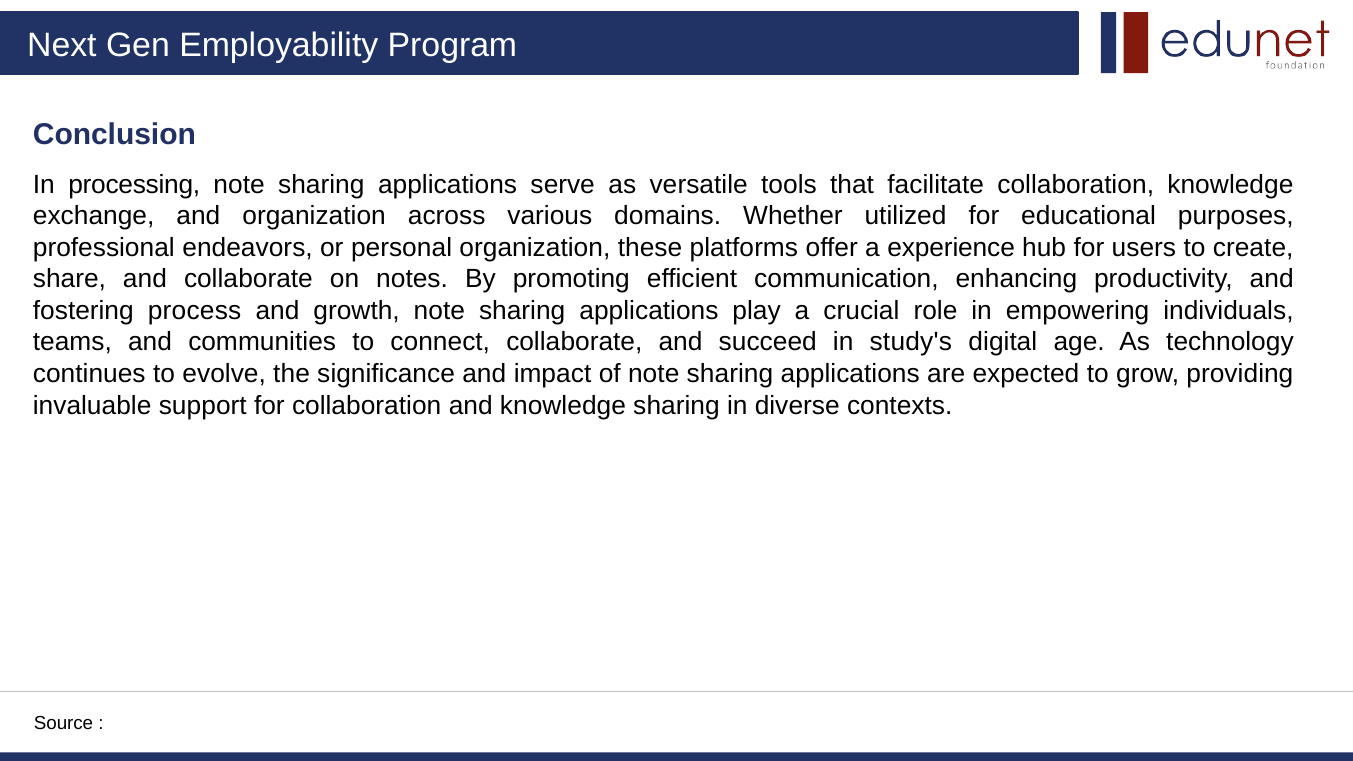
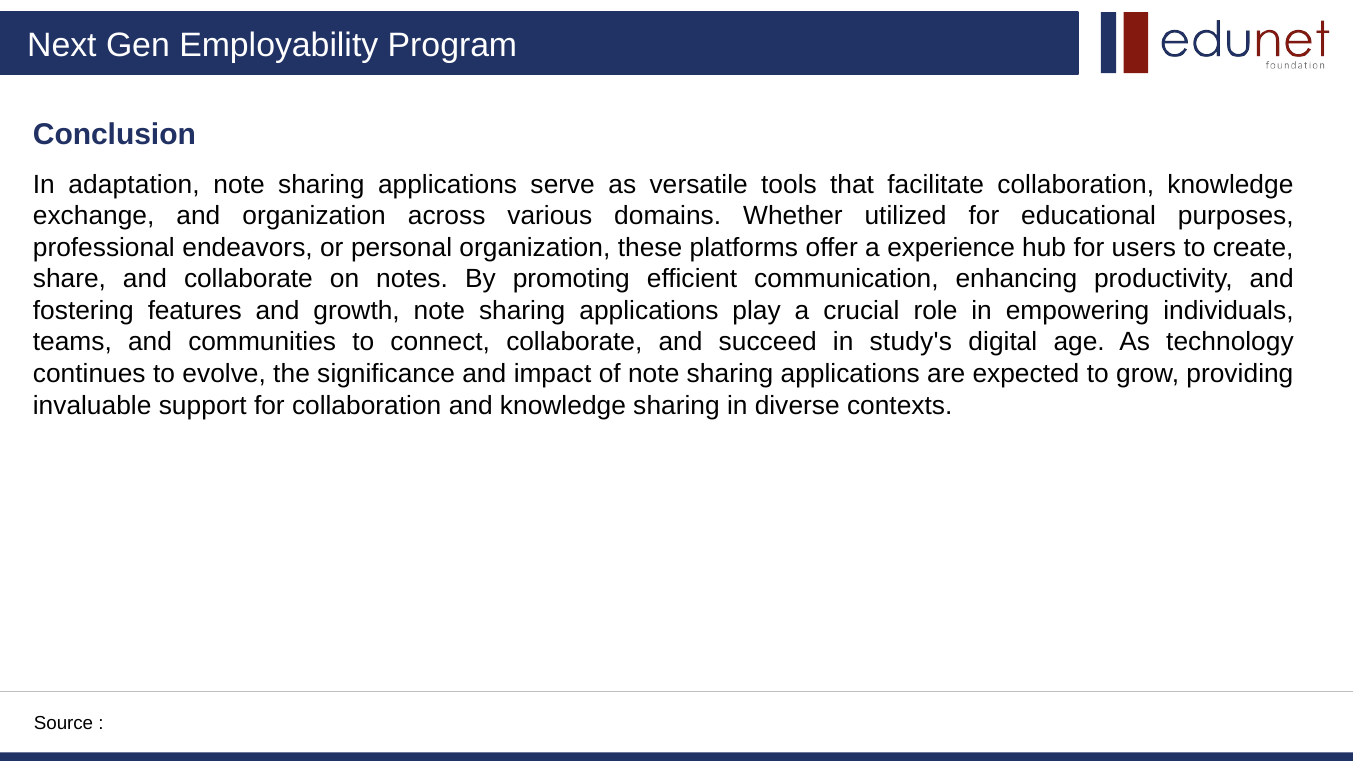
processing: processing -> adaptation (134, 184)
process: process -> features (195, 311)
